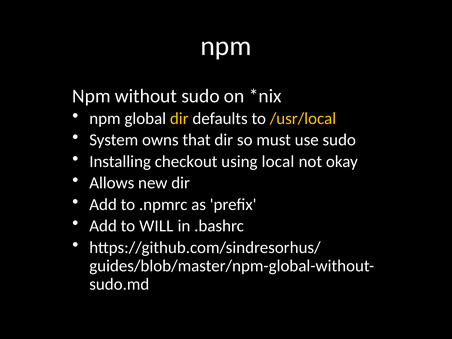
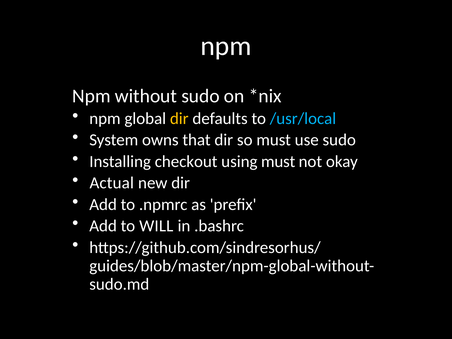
/usr/local colour: yellow -> light blue (303, 118)
using local: local -> must (278, 161)
Allows: Allows -> Actual (112, 183)
